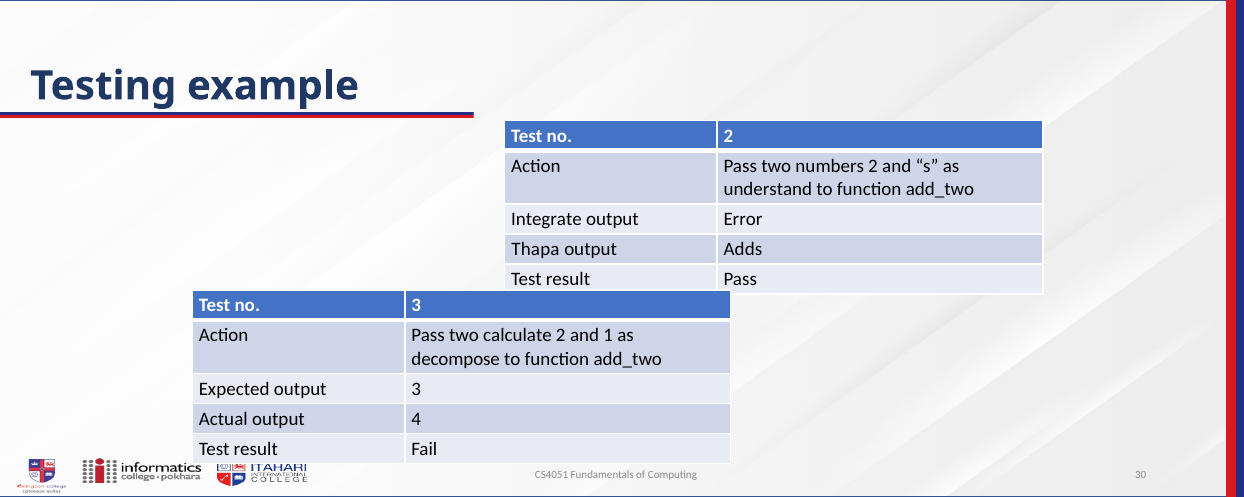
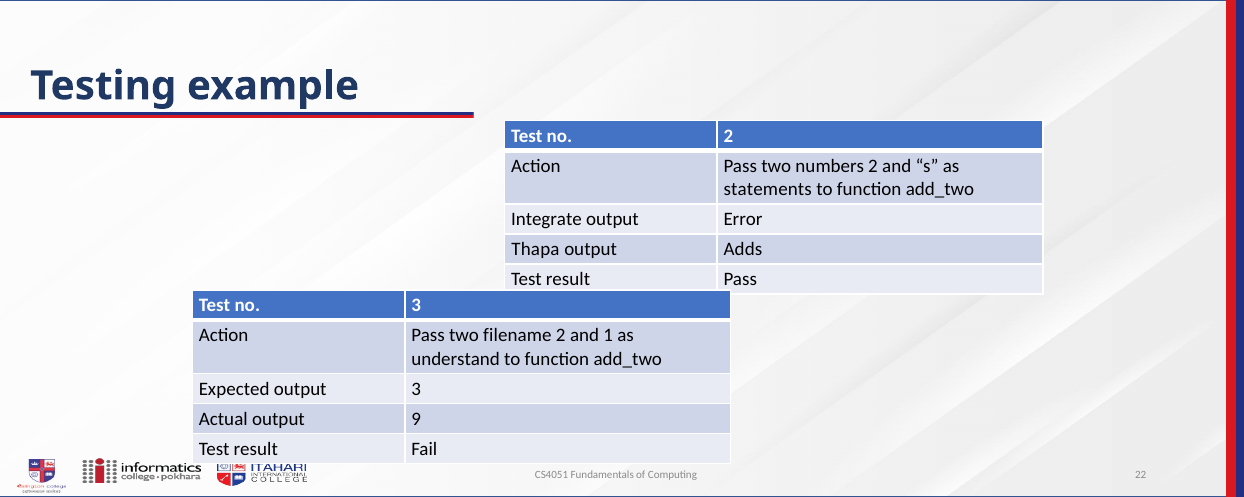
understand: understand -> statements (768, 190)
calculate: calculate -> filename (517, 336)
decompose: decompose -> understand (456, 359)
4: 4 -> 9 (416, 419)
30: 30 -> 22 (1141, 475)
